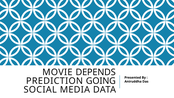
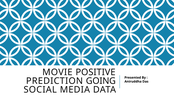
DEPENDS: DEPENDS -> POSITIVE (96, 72)
